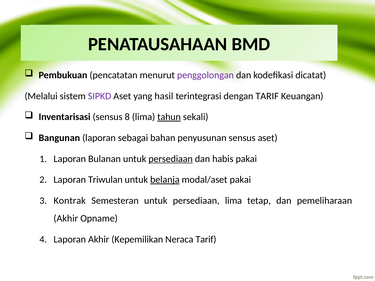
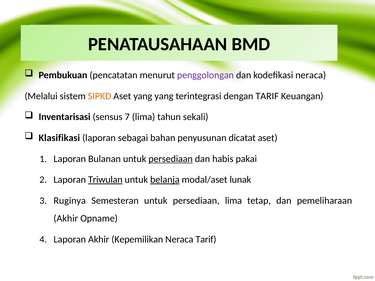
kodefikasi dicatat: dicatat -> neraca (311, 75)
SIPKD colour: purple -> orange (100, 96)
yang hasil: hasil -> yang (164, 96)
8: 8 -> 7 (127, 117)
tahun underline: present -> none (169, 117)
Bangunan: Bangunan -> Klasifikasi (59, 138)
penyusunan sensus: sensus -> dicatat (242, 138)
Triwulan underline: none -> present (105, 180)
modal/aset pakai: pakai -> lunak (240, 180)
Kontrak: Kontrak -> Ruginya (70, 201)
